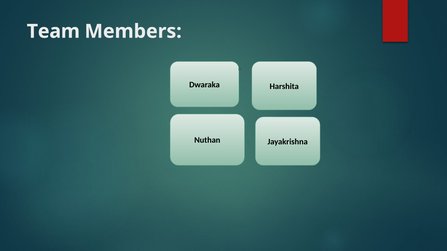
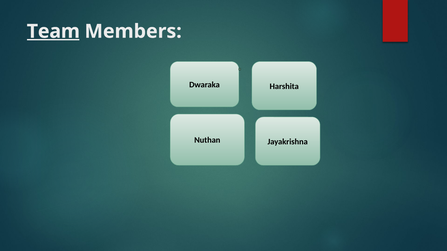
Team underline: none -> present (53, 31)
